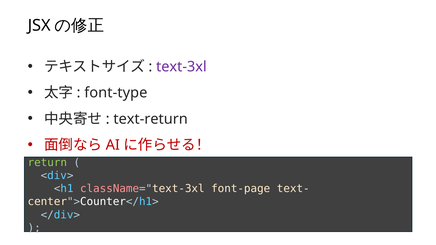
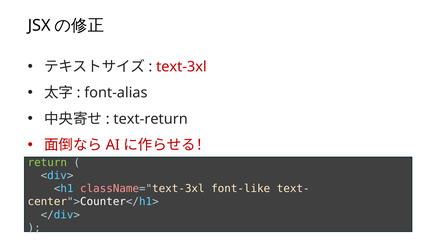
text-3xl colour: purple -> red (181, 67)
font-type: font-type -> font-alias (116, 93)
font-page: font-page -> font-like (241, 189)
